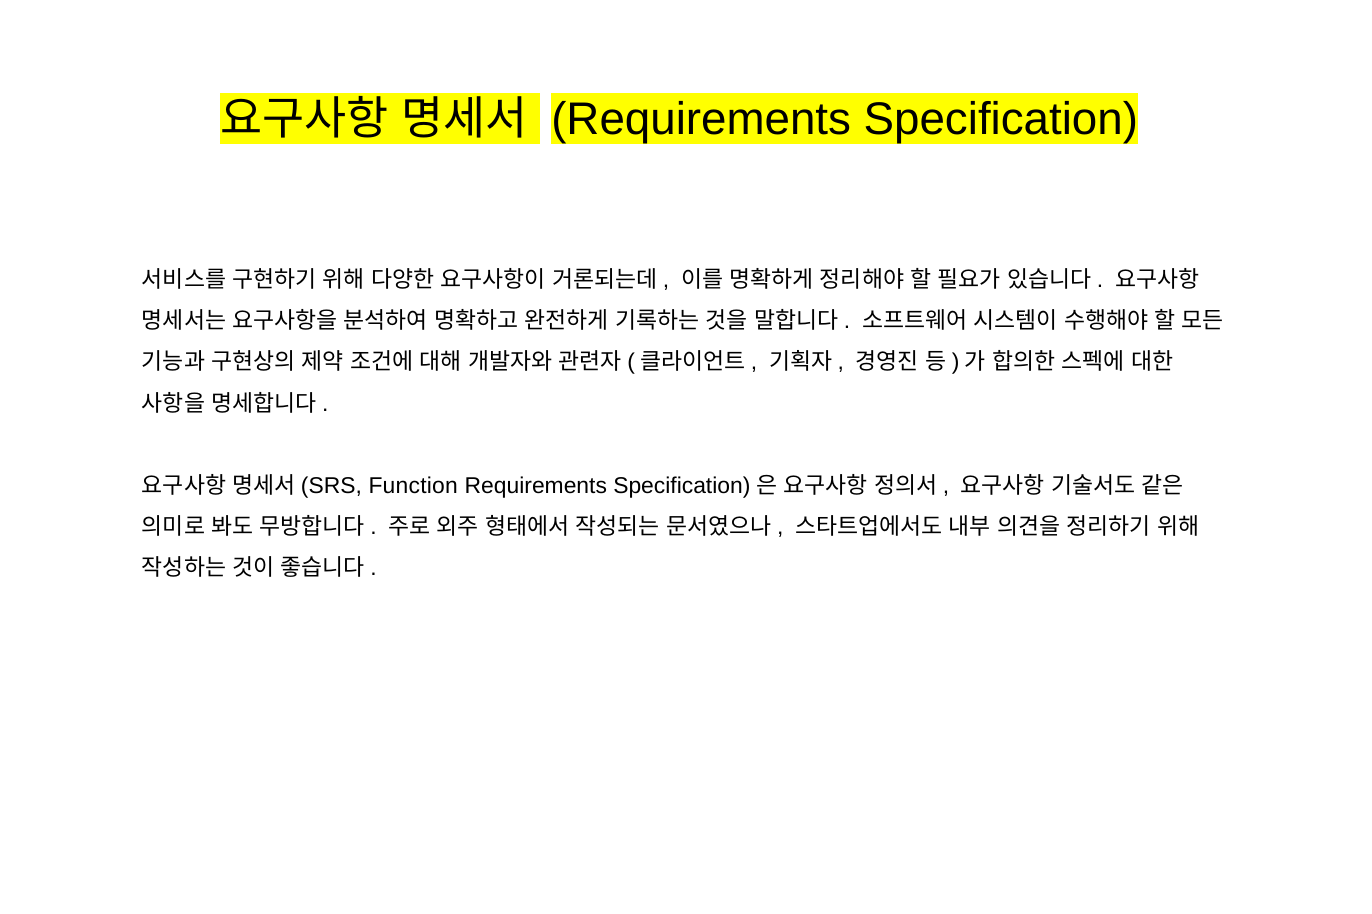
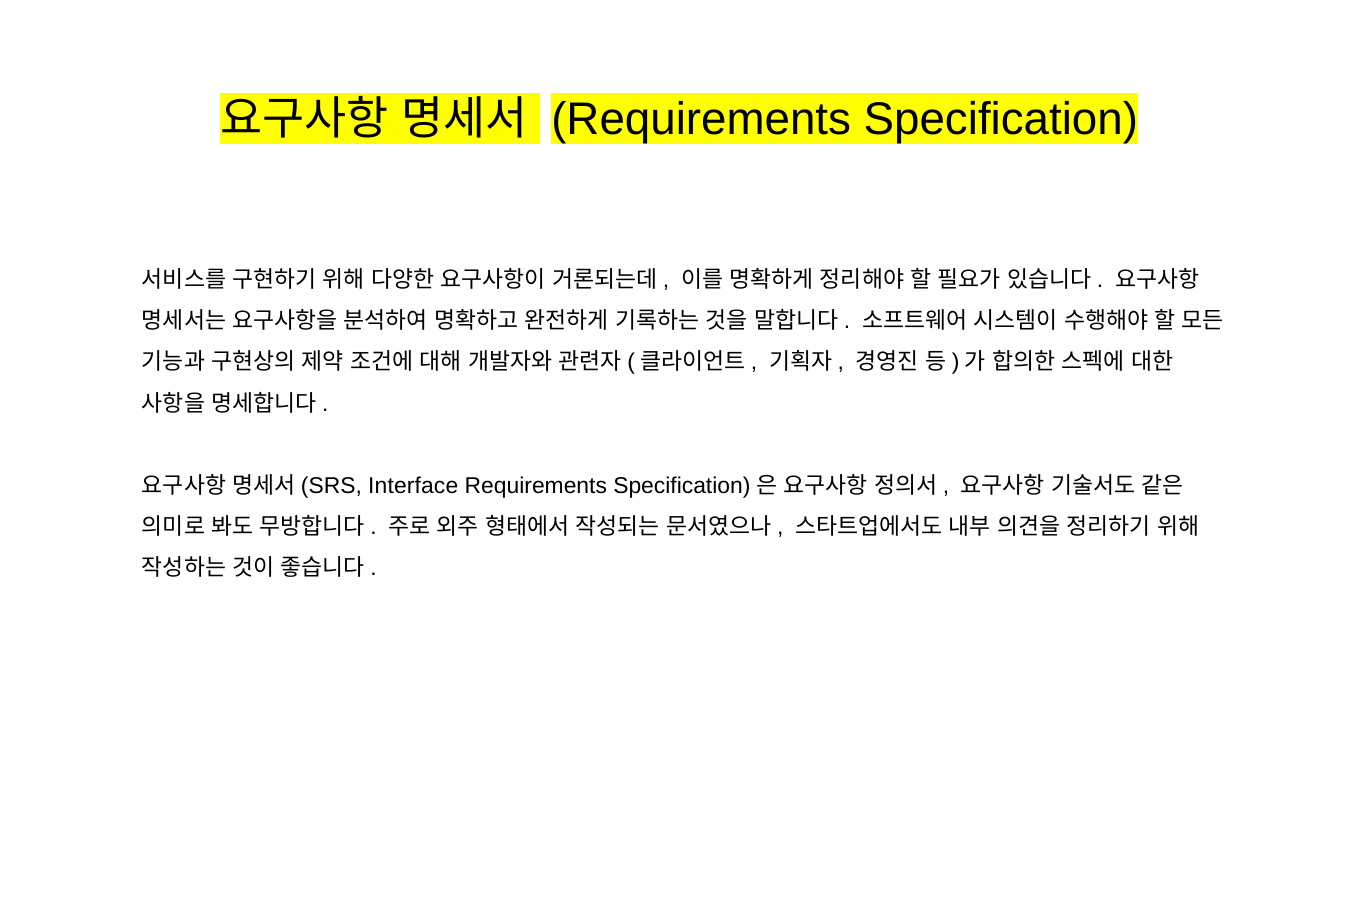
Function: Function -> Interface (413, 486)
